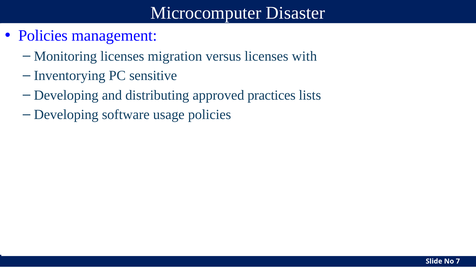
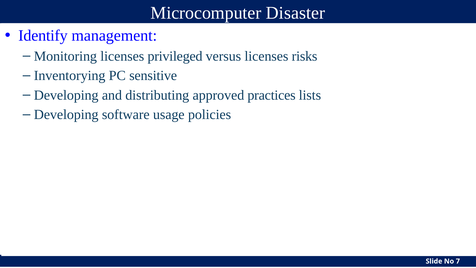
Policies: Policies -> Identify (43, 36)
migration: migration -> privileged (175, 56)
with: with -> risks (305, 56)
